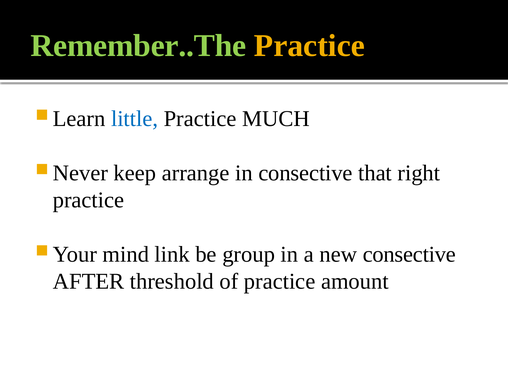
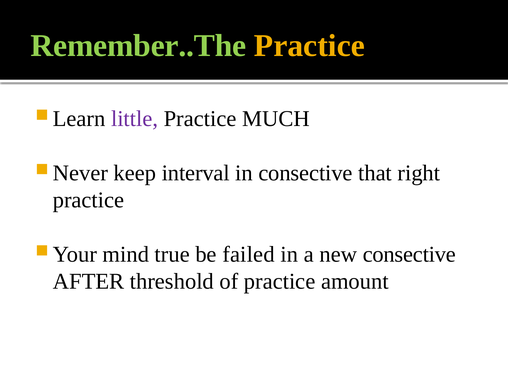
little colour: blue -> purple (135, 119)
arrange: arrange -> interval (196, 173)
link: link -> true (172, 254)
group: group -> failed (249, 254)
